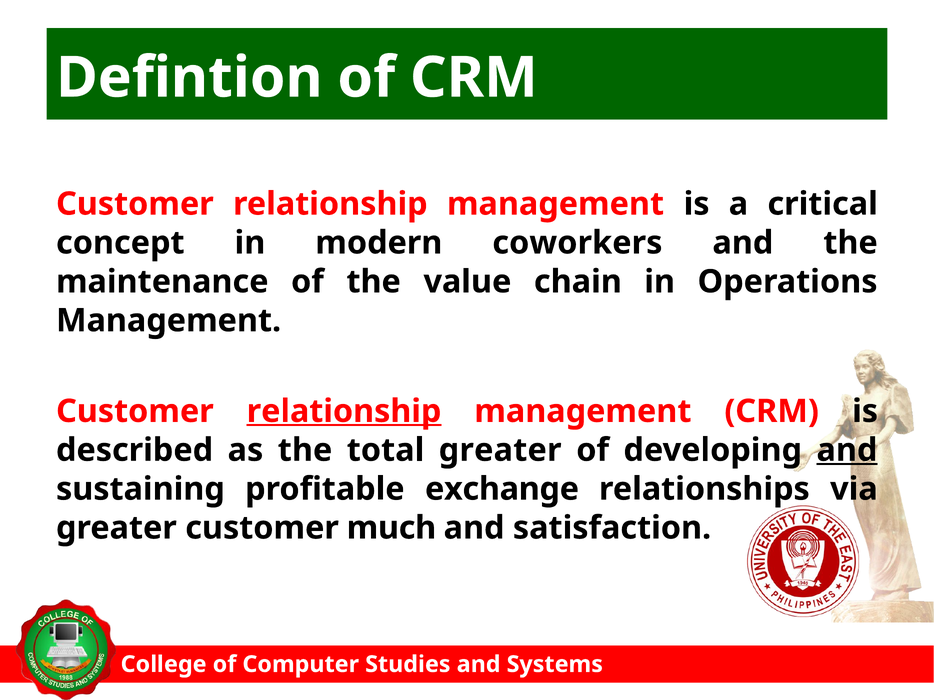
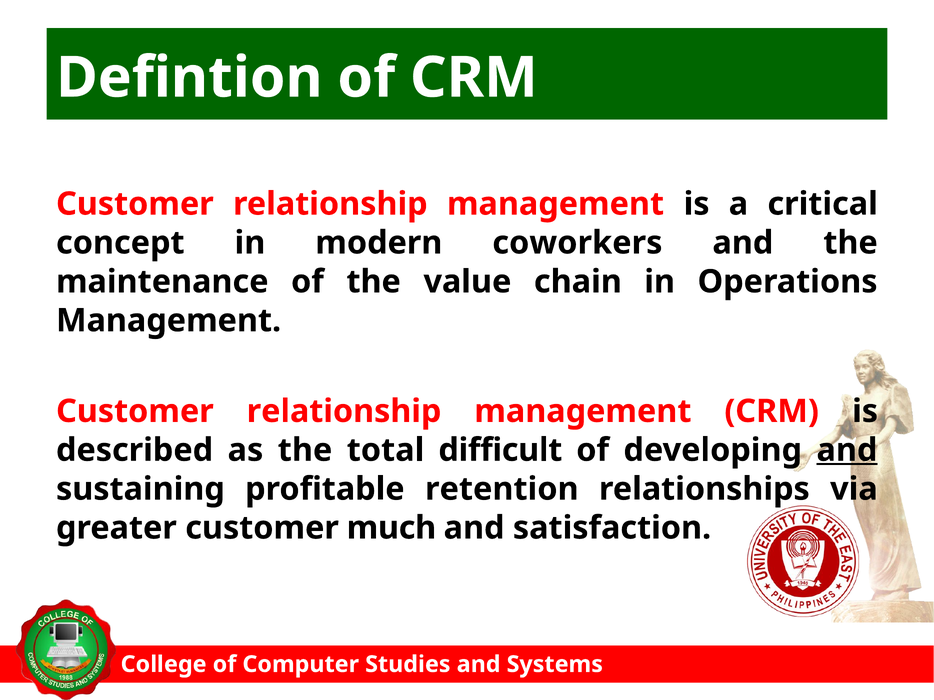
relationship underline: present -> none (344, 412)
total greater: greater -> difficult (500, 450)
exchange: exchange -> retention (502, 489)
